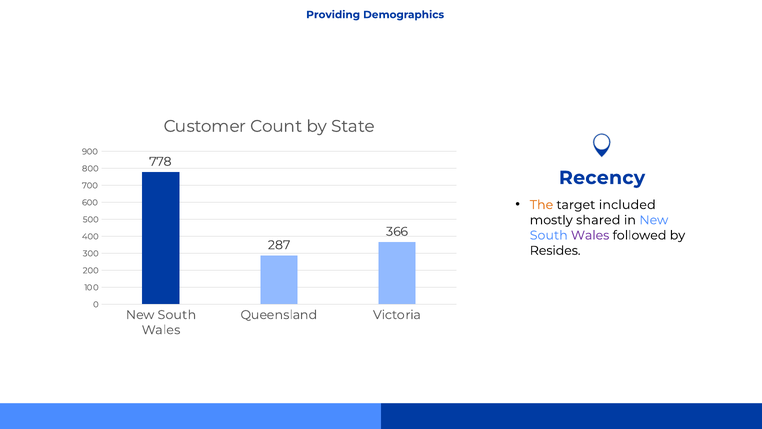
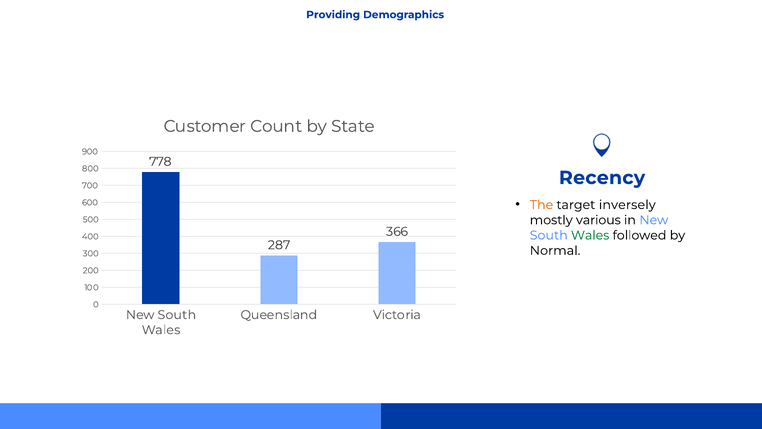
included: included -> inversely (627, 205)
shared: shared -> various (598, 220)
Wales colour: purple -> green (590, 235)
Resides: Resides -> Normal (555, 250)
